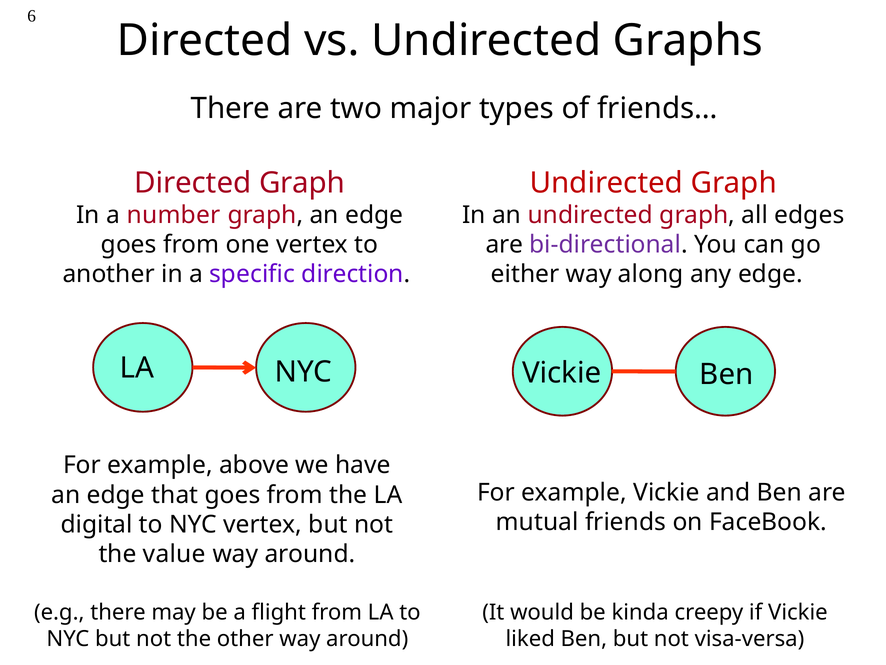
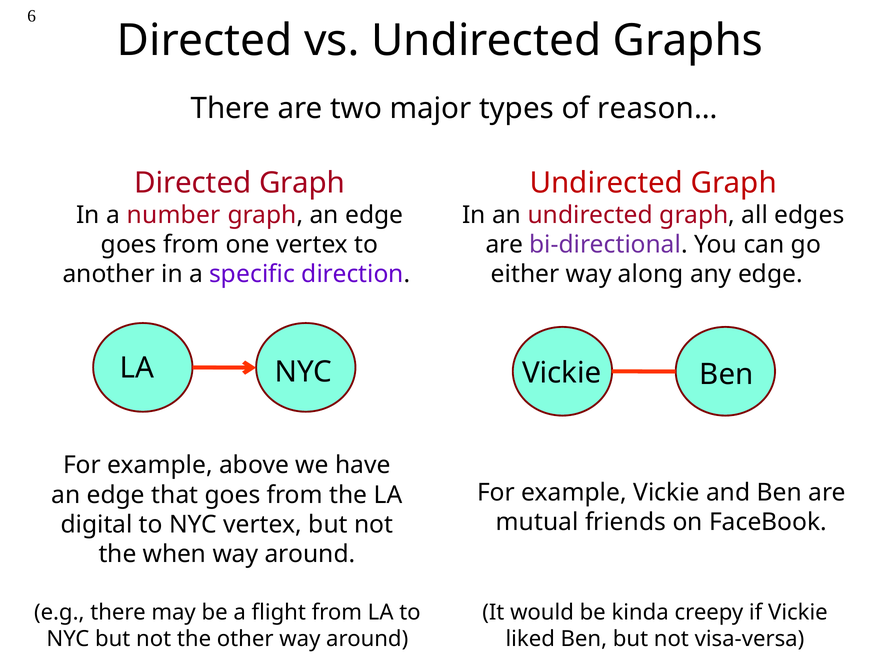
friends…: friends… -> reason… (657, 108)
value: value -> when (175, 554)
